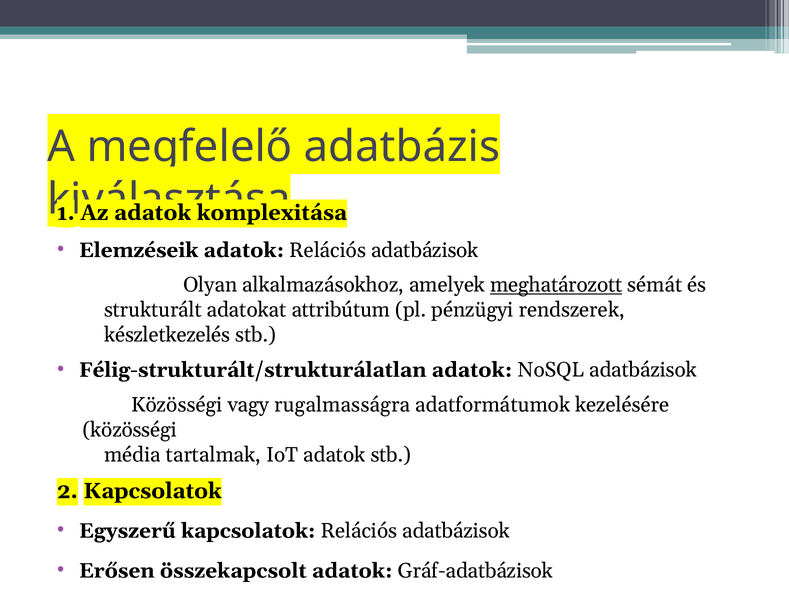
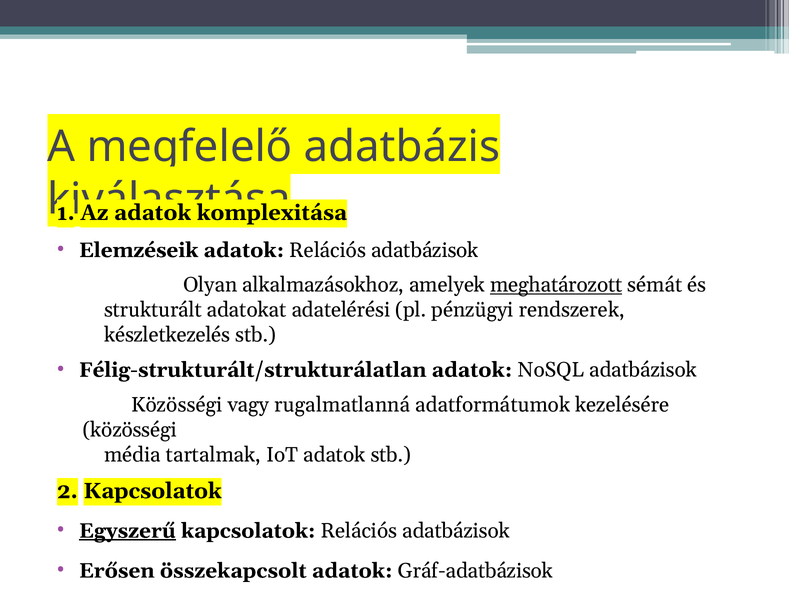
attribútum: attribútum -> adatelérési (341, 310)
rugalmasságra: rugalmasságra -> rugalmatlanná (342, 405)
Egyszerű underline: none -> present (127, 531)
